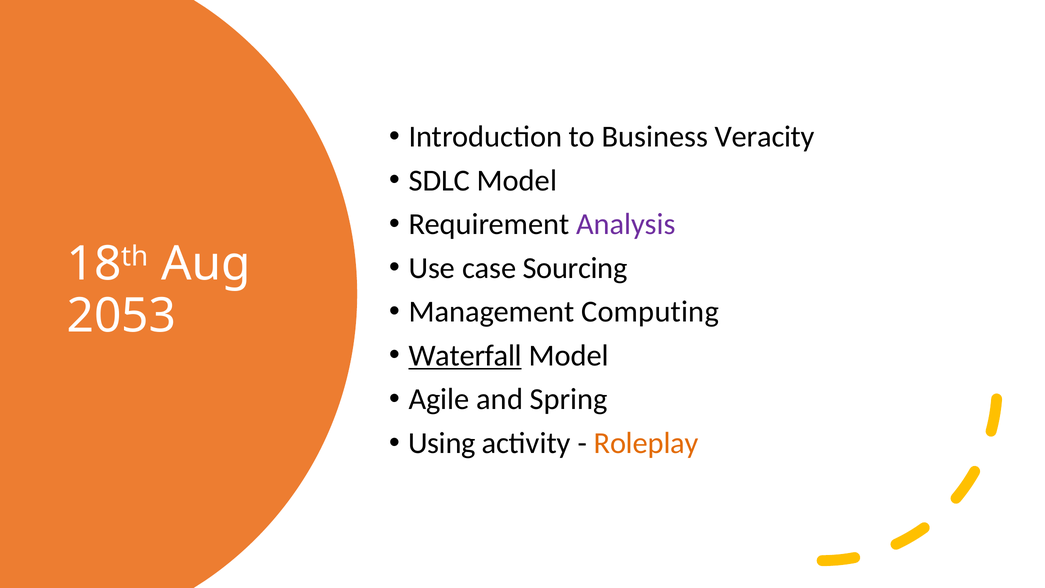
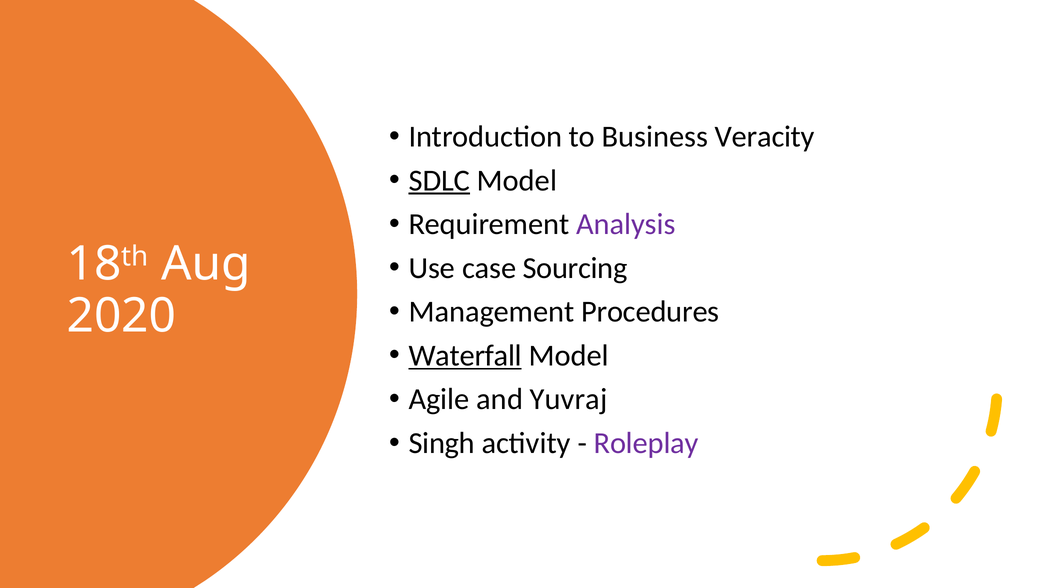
SDLC underline: none -> present (439, 180)
Computing: Computing -> Procedures (650, 312)
2053: 2053 -> 2020 (121, 316)
Spring: Spring -> Yuvraj (569, 399)
Using: Using -> Singh (442, 443)
Roleplay colour: orange -> purple (646, 443)
